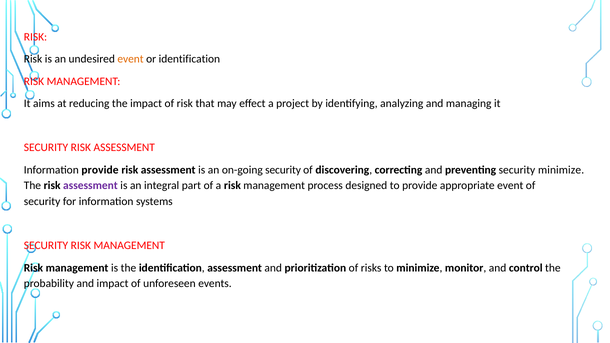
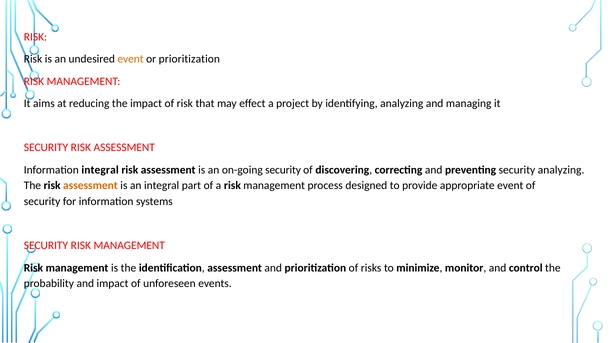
or identification: identification -> prioritization (189, 59)
Information provide: provide -> integral (100, 170)
security minimize: minimize -> analyzing (561, 170)
assessment colour: purple -> orange (90, 186)
